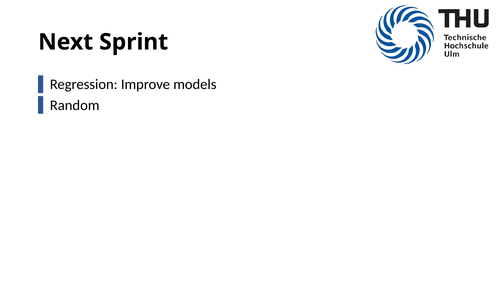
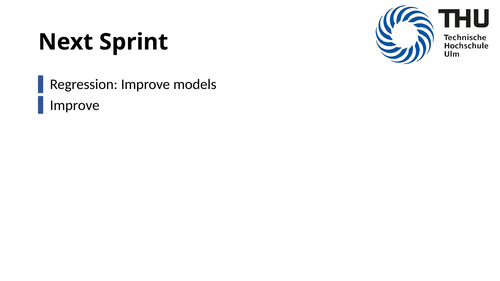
Random: Random -> Improve (75, 106)
